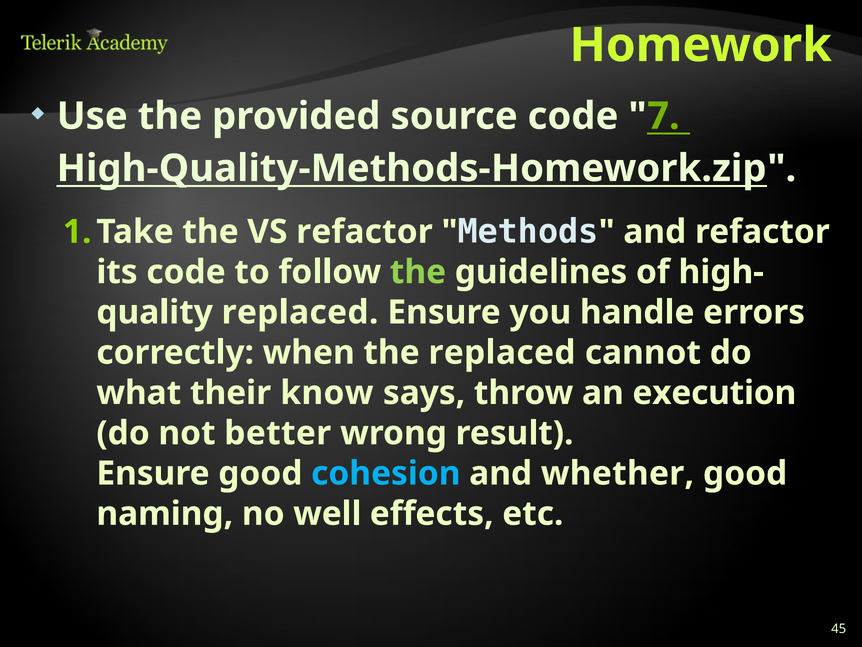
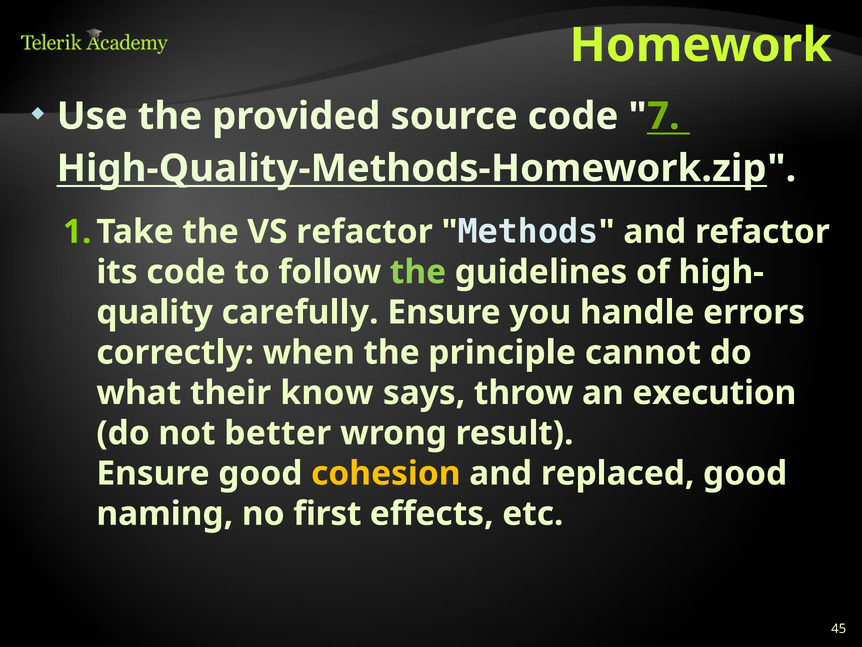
replaced: replaced -> carefully (300, 312)
the replaced: replaced -> principle (502, 352)
cohesion colour: light blue -> yellow (386, 473)
whether: whether -> replaced (618, 473)
well: well -> first (327, 513)
